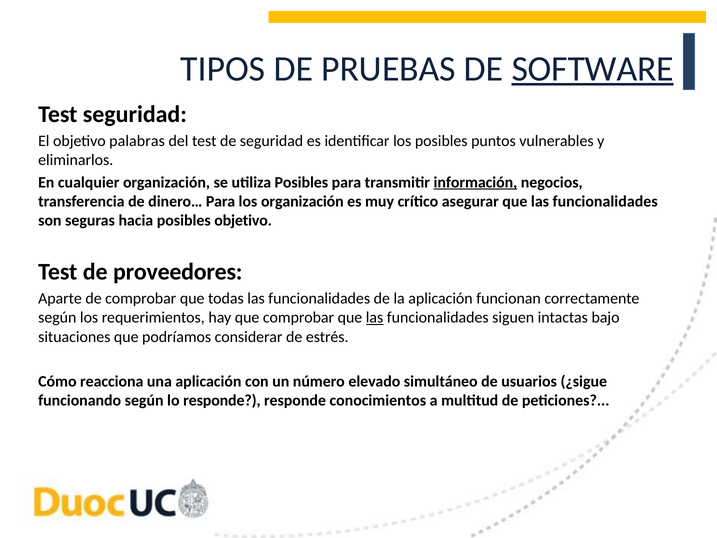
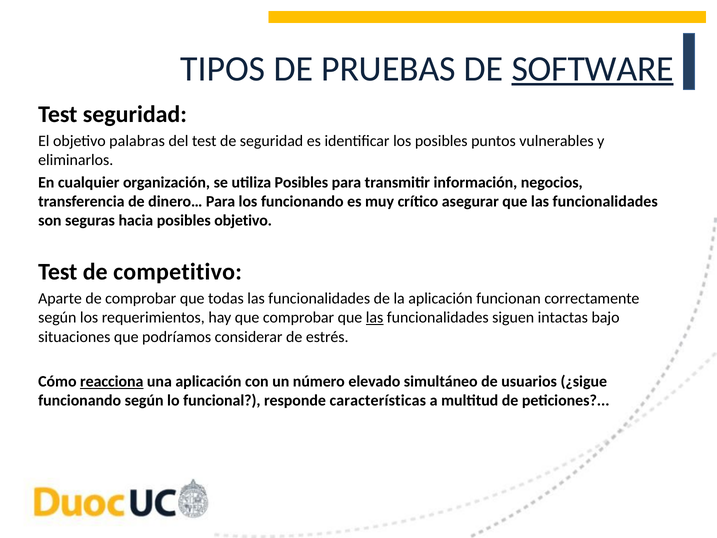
información underline: present -> none (475, 182)
los organización: organización -> funcionando (302, 201)
proveedores: proveedores -> competitivo (177, 272)
reacciona underline: none -> present (112, 381)
lo responde: responde -> funcional (222, 400)
conocimientos: conocimientos -> características (378, 400)
